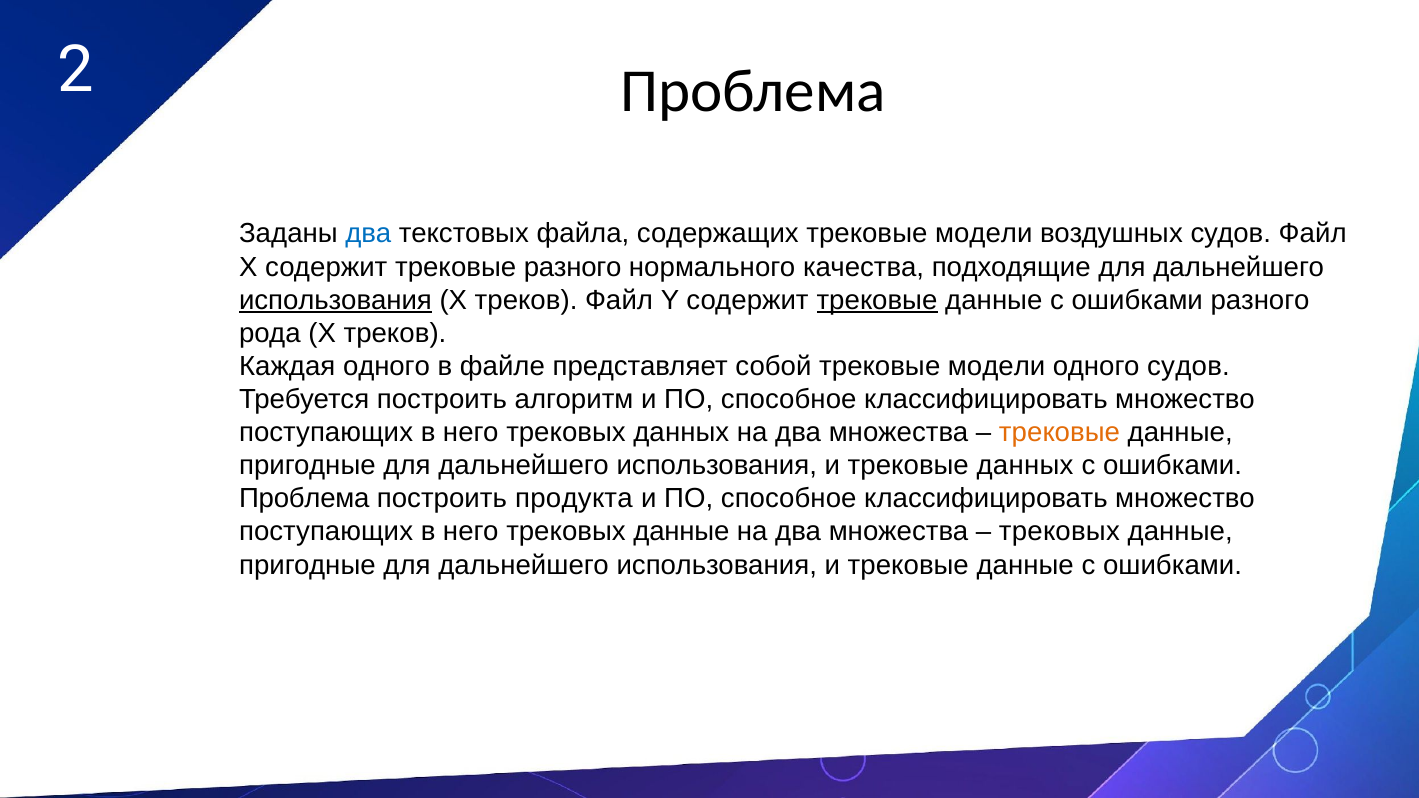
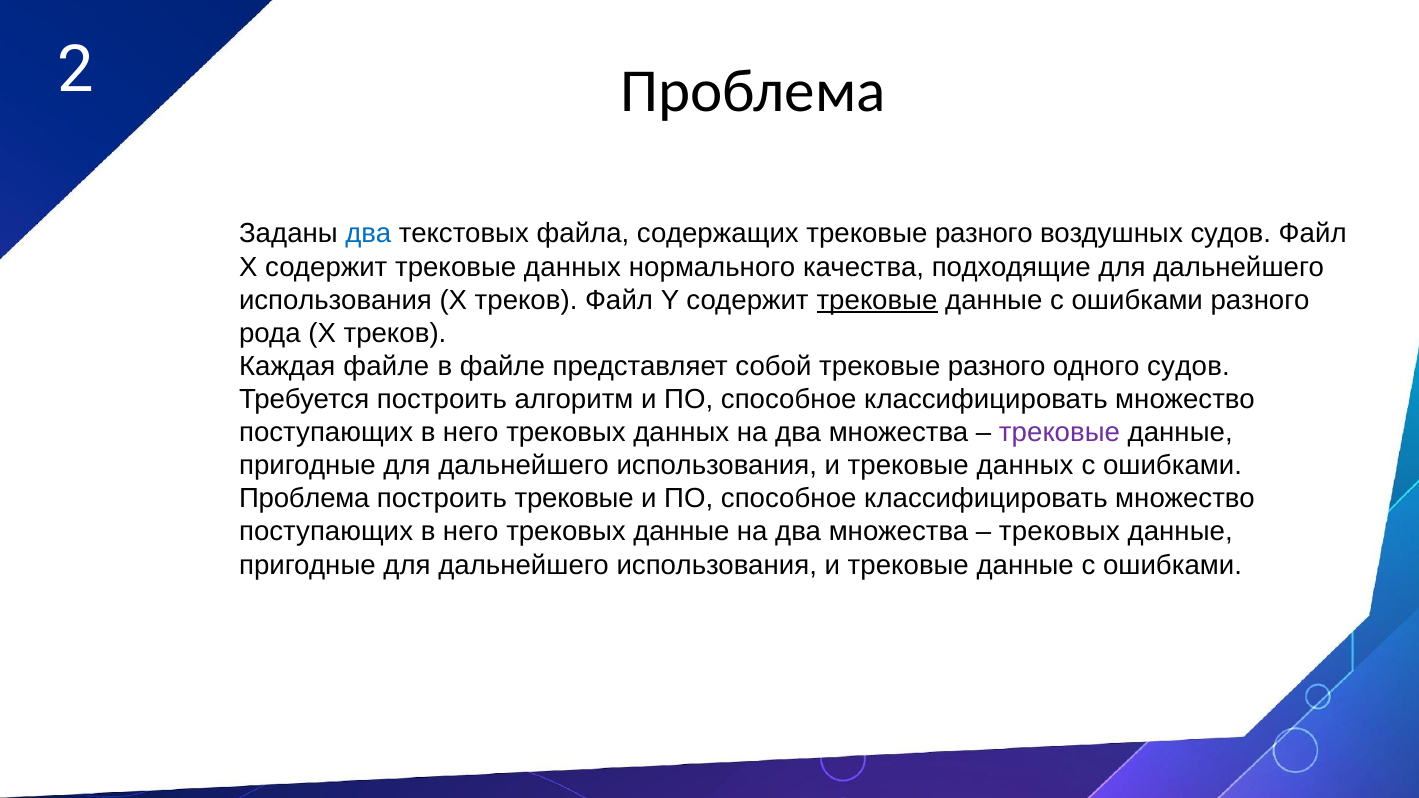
содержащих трековые модели: модели -> разного (984, 234)
содержит трековые разного: разного -> данных (572, 267)
использования underline: present -> none (335, 300)
Каждая одного: одного -> файле (386, 366)
собой трековые модели: модели -> разного (997, 366)
трековые colour: orange -> purple (1060, 433)
построить продукта: продукта -> трековые (574, 499)
